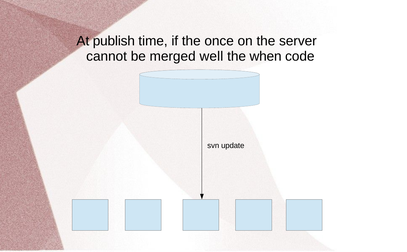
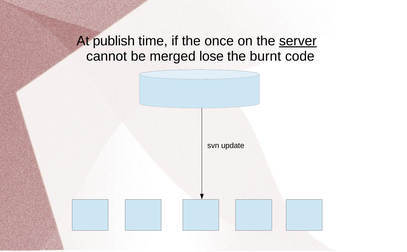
server underline: none -> present (298, 41)
well: well -> lose (212, 56)
when: when -> burnt (265, 56)
